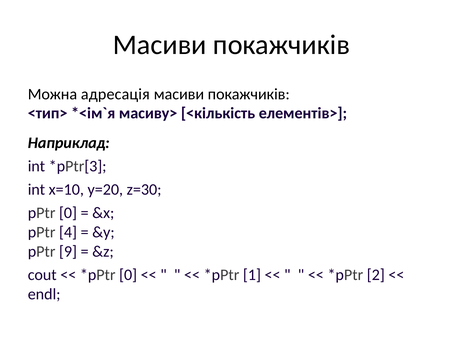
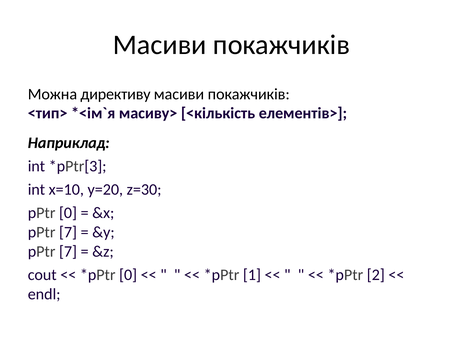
адресація: адресація -> директиву (116, 94)
4: 4 -> 7 (68, 232)
9: 9 -> 7 (68, 252)
